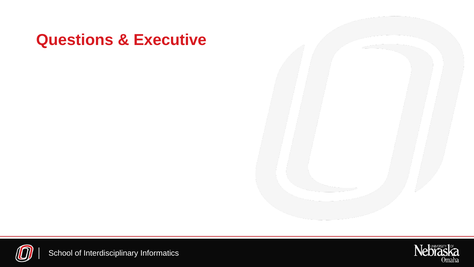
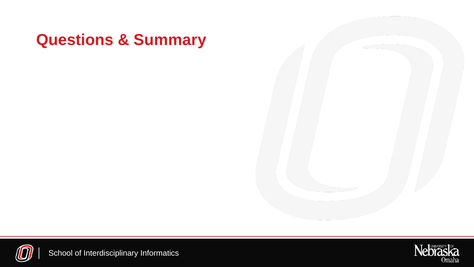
Executive: Executive -> Summary (170, 40)
